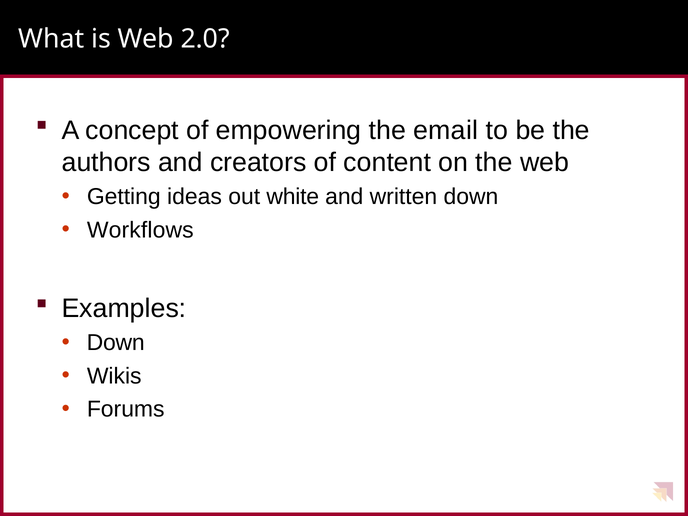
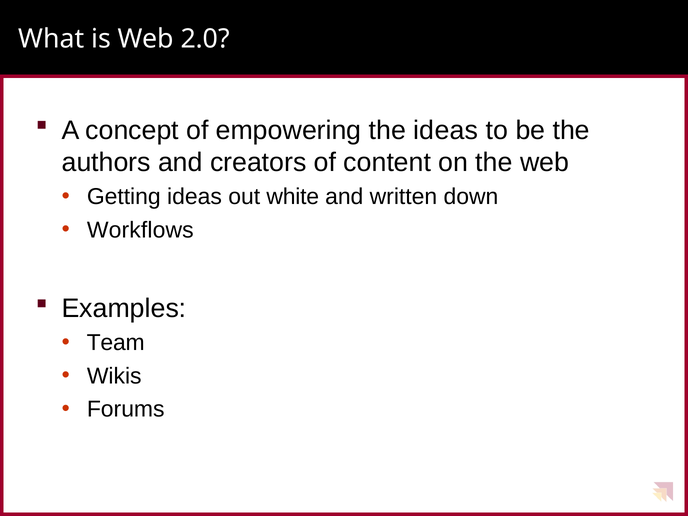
the email: email -> ideas (446, 130)
Down: Down -> Team (116, 343)
